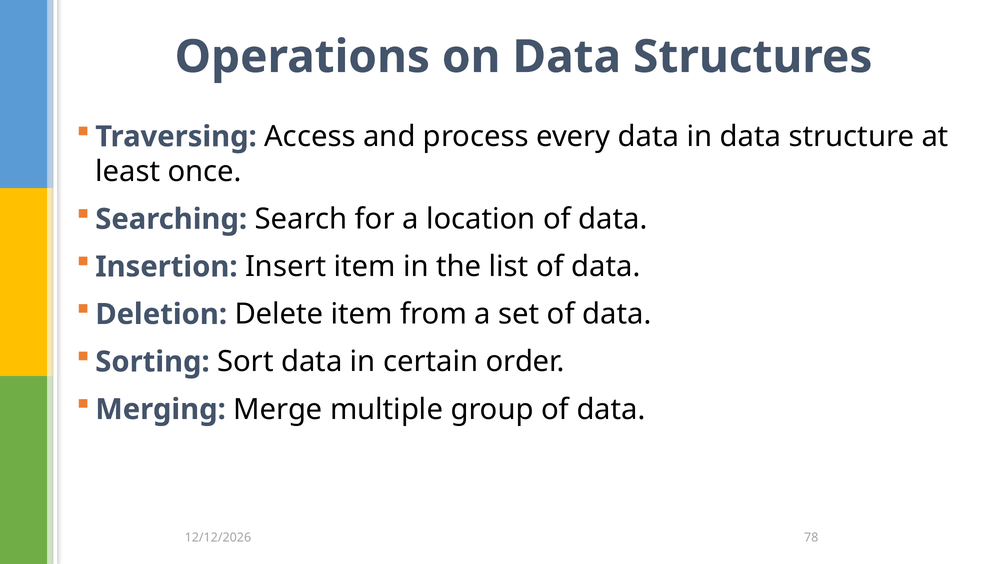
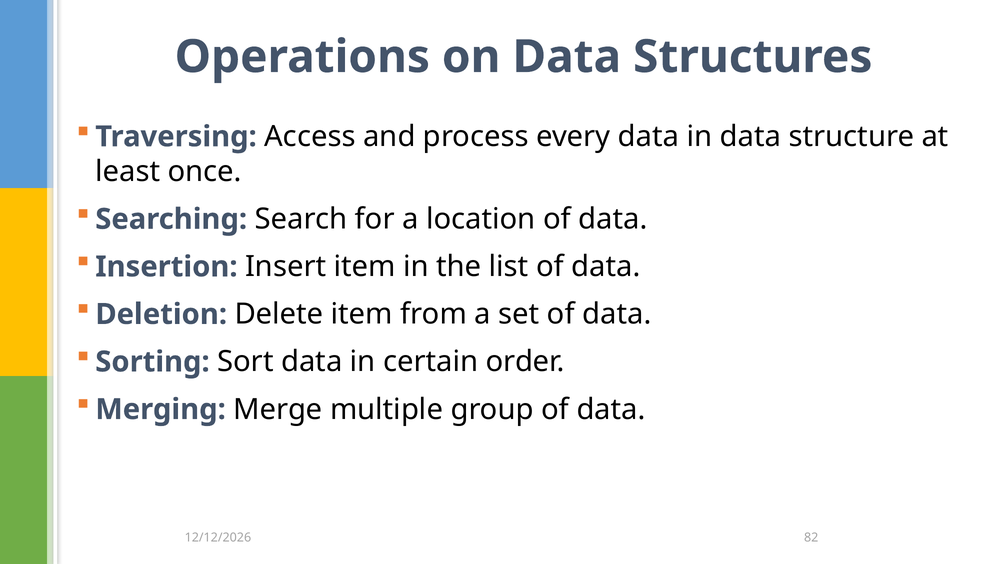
78: 78 -> 82 (811, 538)
